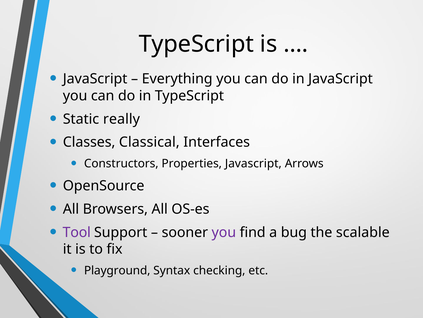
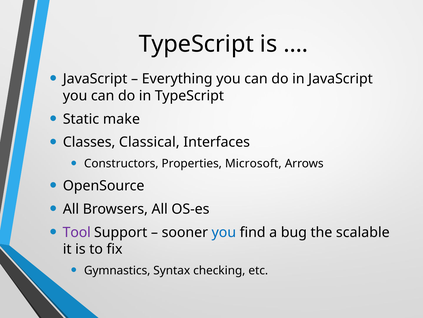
really: really -> make (121, 119)
Properties Javascript: Javascript -> Microsoft (253, 163)
you colour: purple -> blue (224, 232)
Playground: Playground -> Gymnastics (117, 270)
